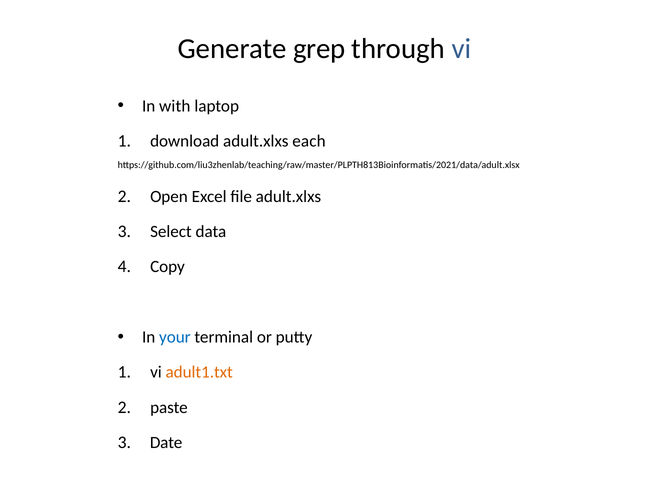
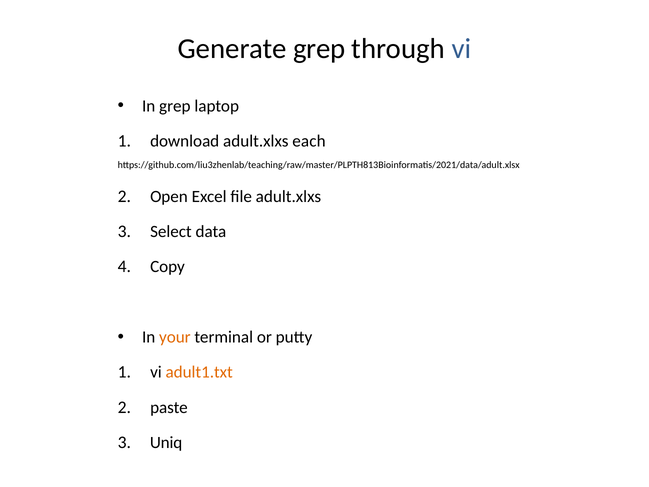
In with: with -> grep (175, 106)
your colour: blue -> orange (175, 337)
Date: Date -> Uniq (166, 442)
